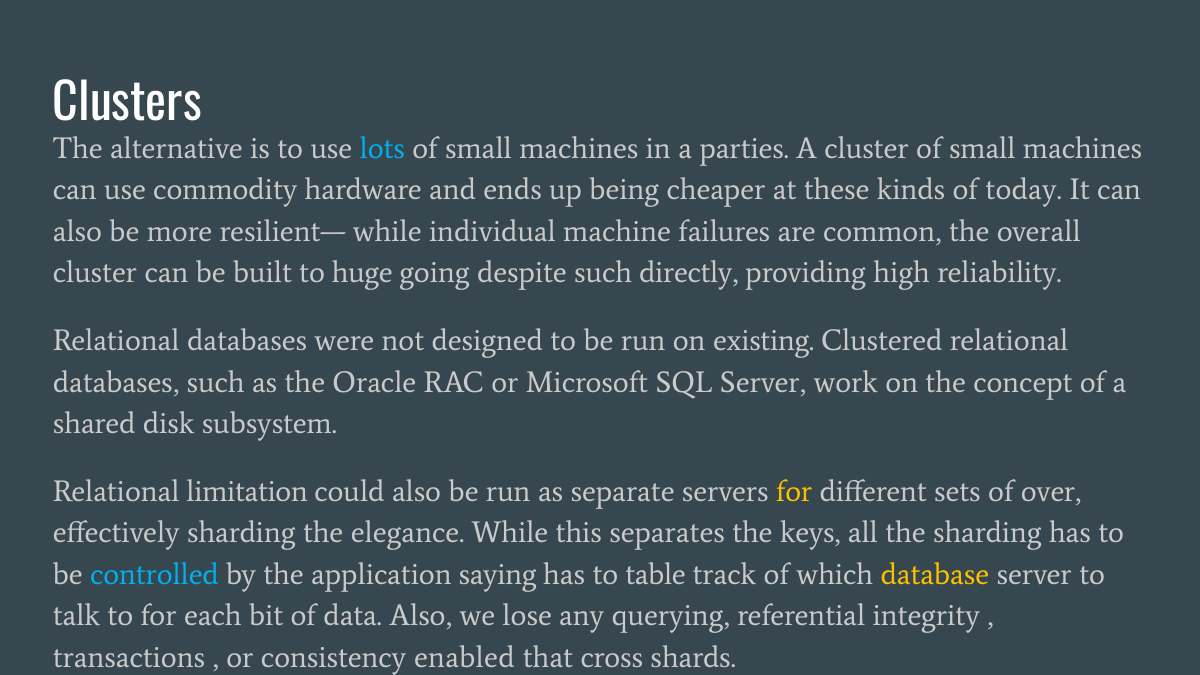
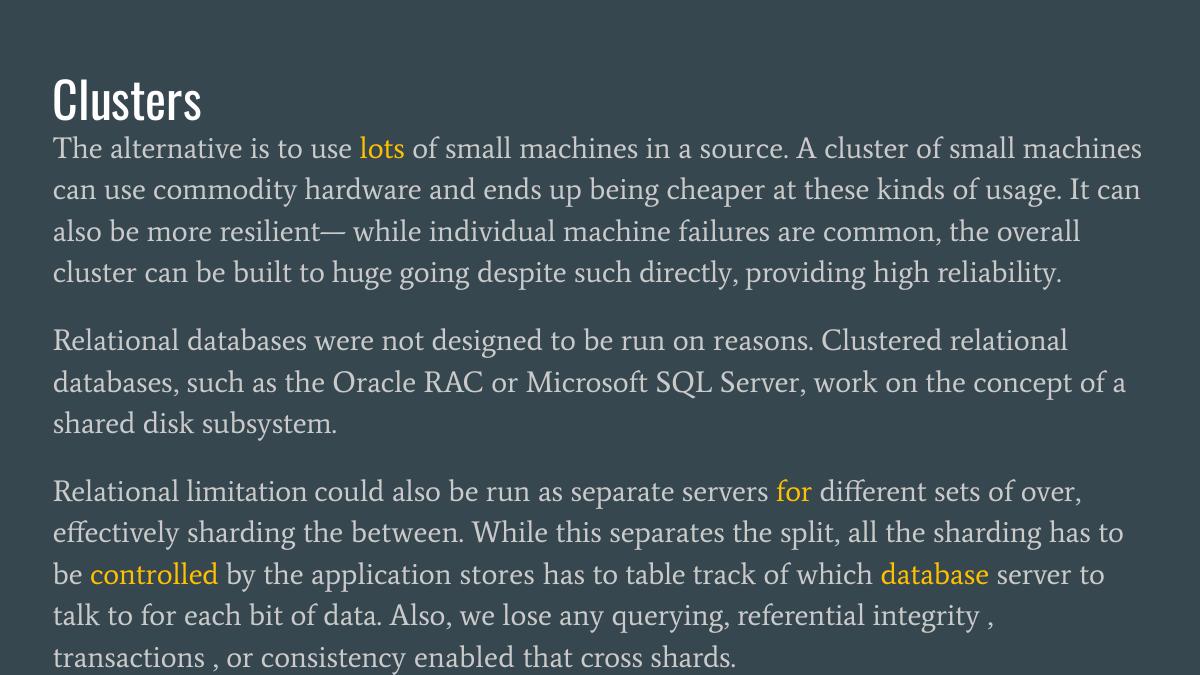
lots colour: light blue -> yellow (382, 149)
parties: parties -> source (744, 149)
today: today -> usage (1024, 190)
existing: existing -> reasons (763, 341)
elegance: elegance -> between (407, 533)
keys: keys -> split (810, 533)
controlled colour: light blue -> yellow (154, 574)
saying: saying -> stores (497, 574)
